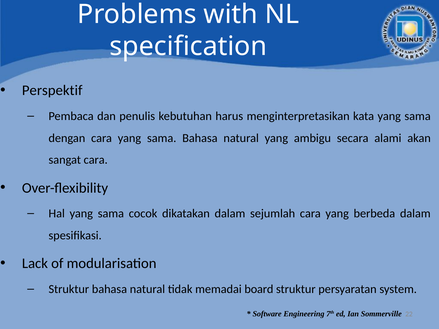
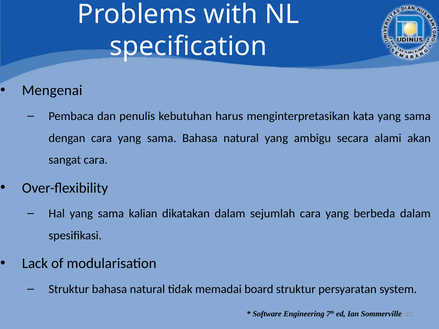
Perspektif: Perspektif -> Mengenai (52, 91)
cocok: cocok -> kalian (143, 214)
